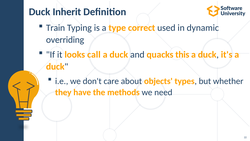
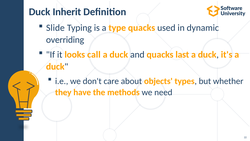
Train: Train -> Slide (55, 28)
type correct: correct -> quacks (142, 28)
this: this -> last (182, 55)
